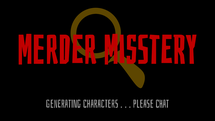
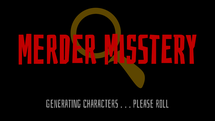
chat: chat -> roll (162, 104)
